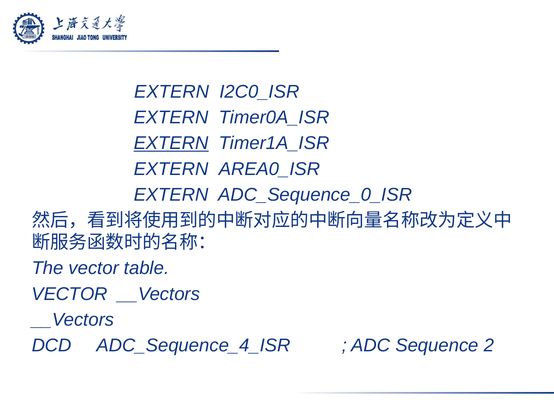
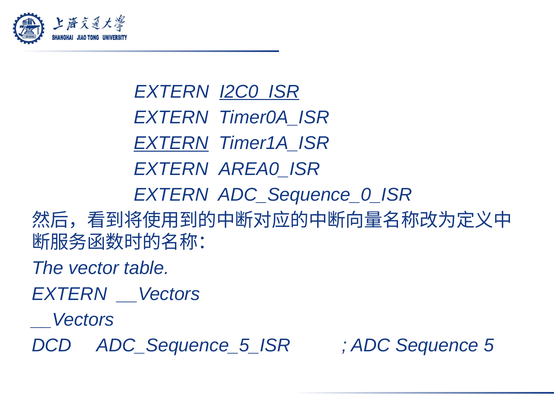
I2C0_ISR underline: none -> present (259, 92)
VECTOR: VECTOR -> EXTERN (69, 294)
ADC_Sequence_4_ISR: ADC_Sequence_4_ISR -> ADC_Sequence_5_ISR (194, 346)
2: 2 -> 5 (489, 346)
